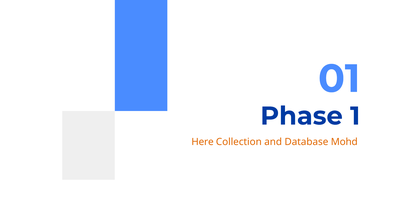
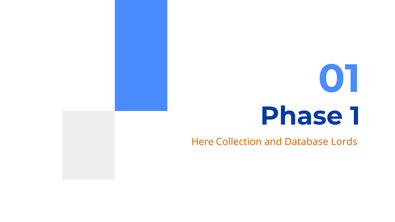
Mohd: Mohd -> Lords (344, 142)
